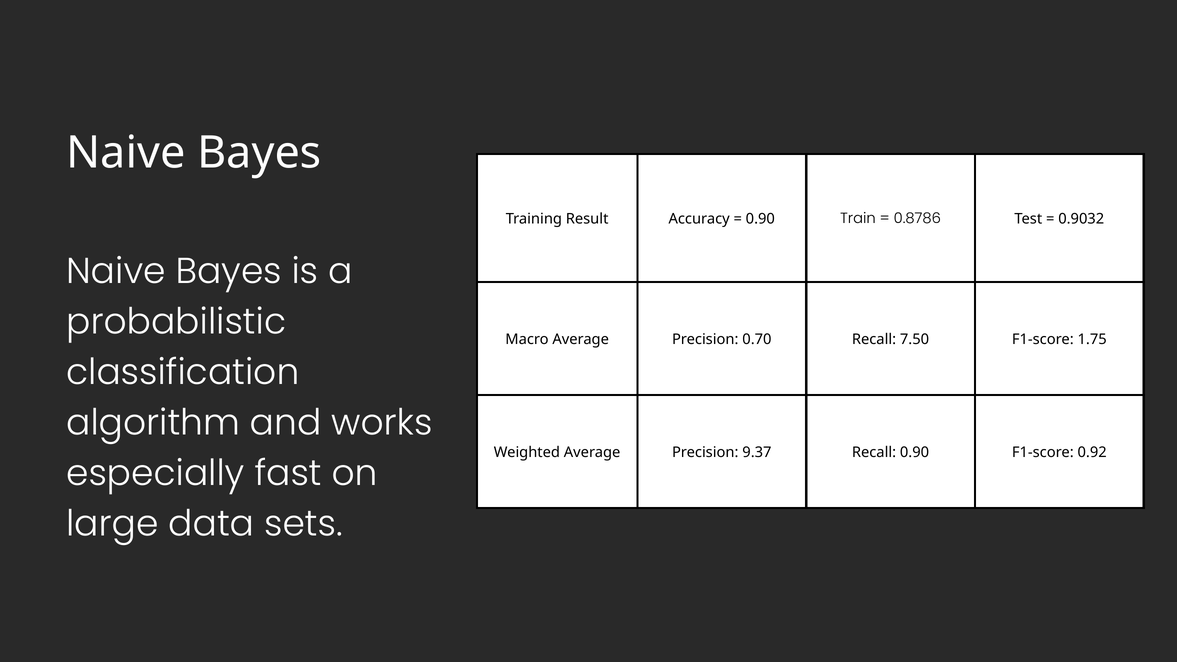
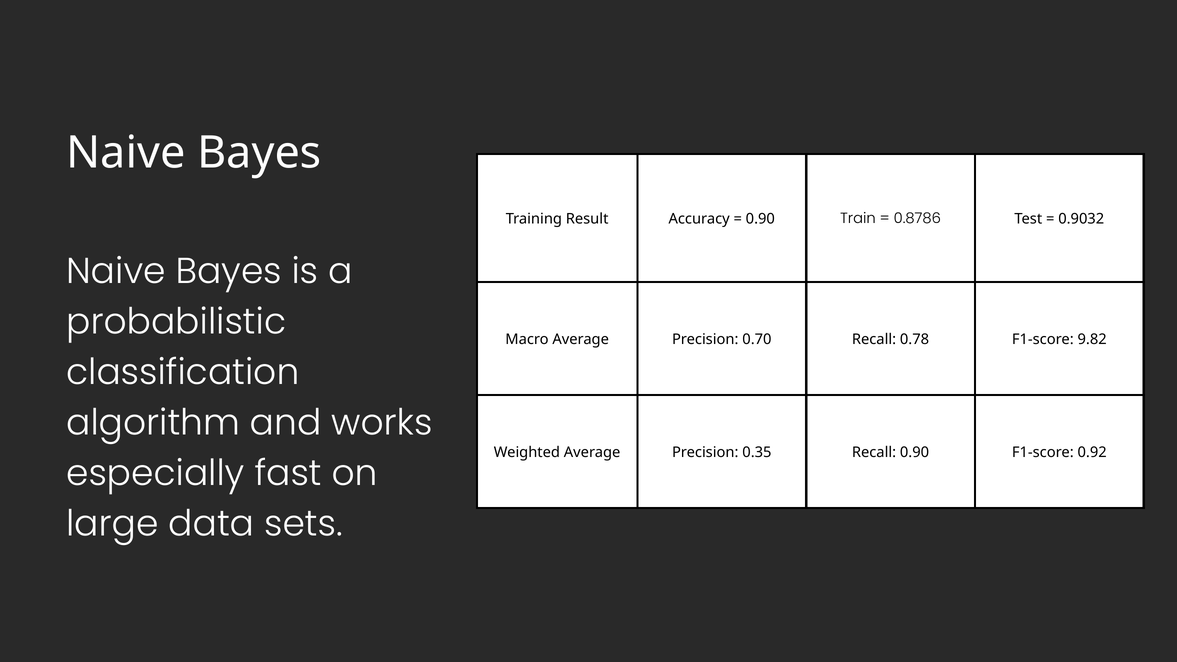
7.50: 7.50 -> 0.78 (915, 340)
1.75: 1.75 -> 9.82 (1092, 340)
9.37: 9.37 -> 0.35 (757, 453)
